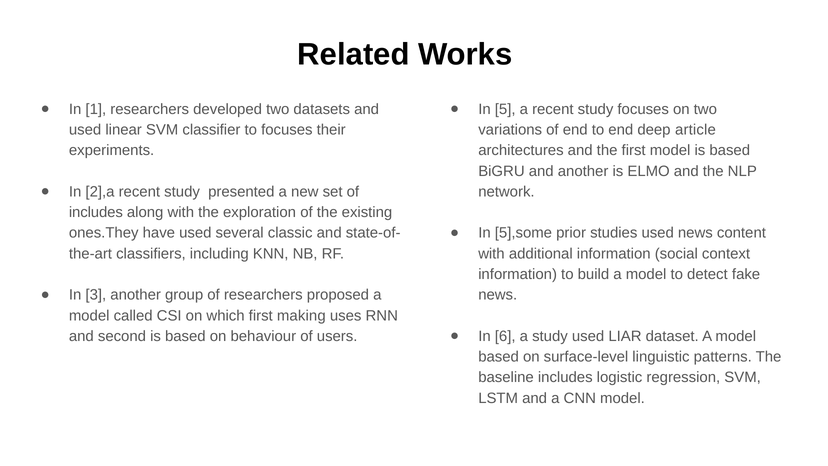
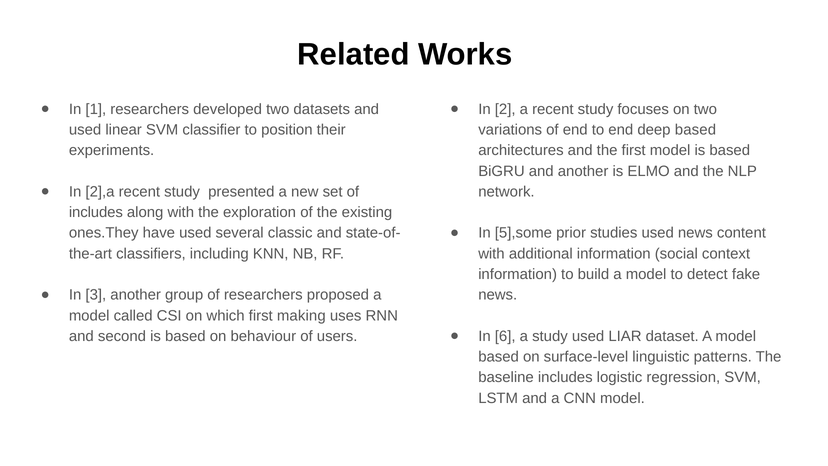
5: 5 -> 2 (505, 109)
to focuses: focuses -> position (287, 130)
deep article: article -> based (695, 130)
